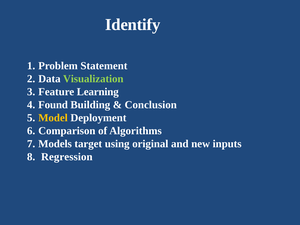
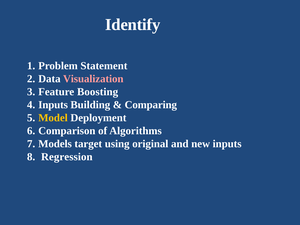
Visualization colour: light green -> pink (93, 79)
Learning: Learning -> Boosting (98, 92)
Found: Found -> Inputs (53, 105)
Conclusion: Conclusion -> Comparing (151, 105)
